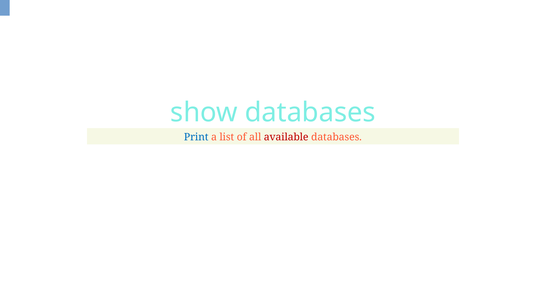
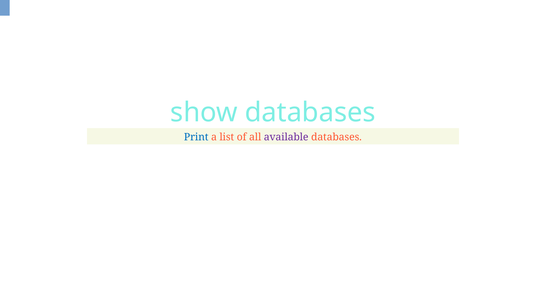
available colour: red -> purple (286, 137)
